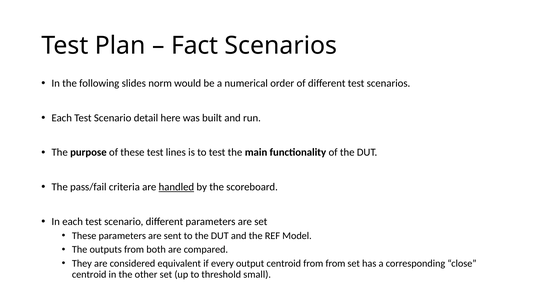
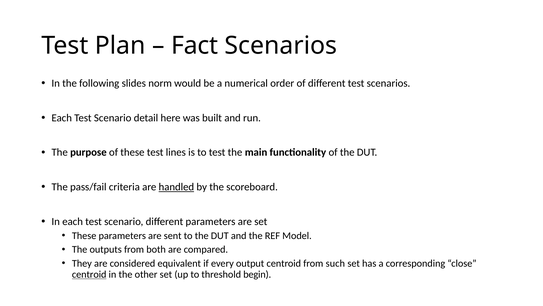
from from: from -> such (335, 263)
centroid underline: none -> present (89, 274)
small: small -> begin (257, 274)
